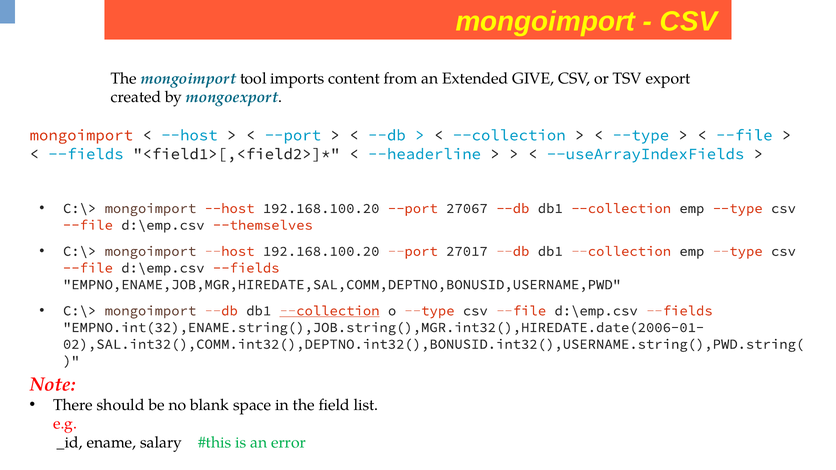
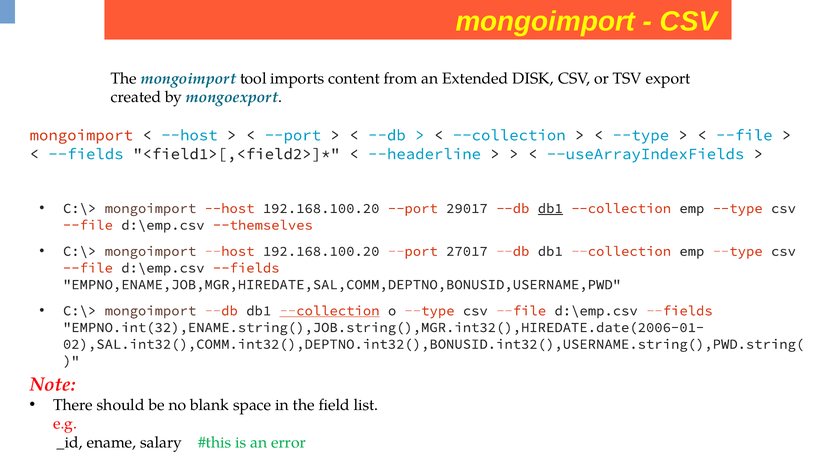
GIVE: GIVE -> DISK (533, 78)
27067: 27067 -> 29017 (467, 209)
db1 underline: none -> present (550, 209)
